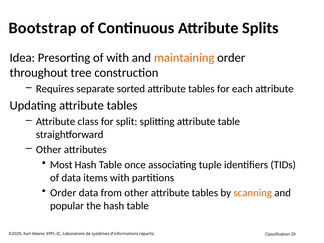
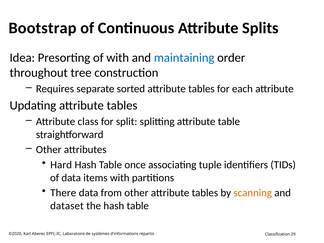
maintaining colour: orange -> blue (184, 58)
Most: Most -> Hard (61, 165)
Order: Order -> There (63, 193)
popular: popular -> dataset (67, 206)
